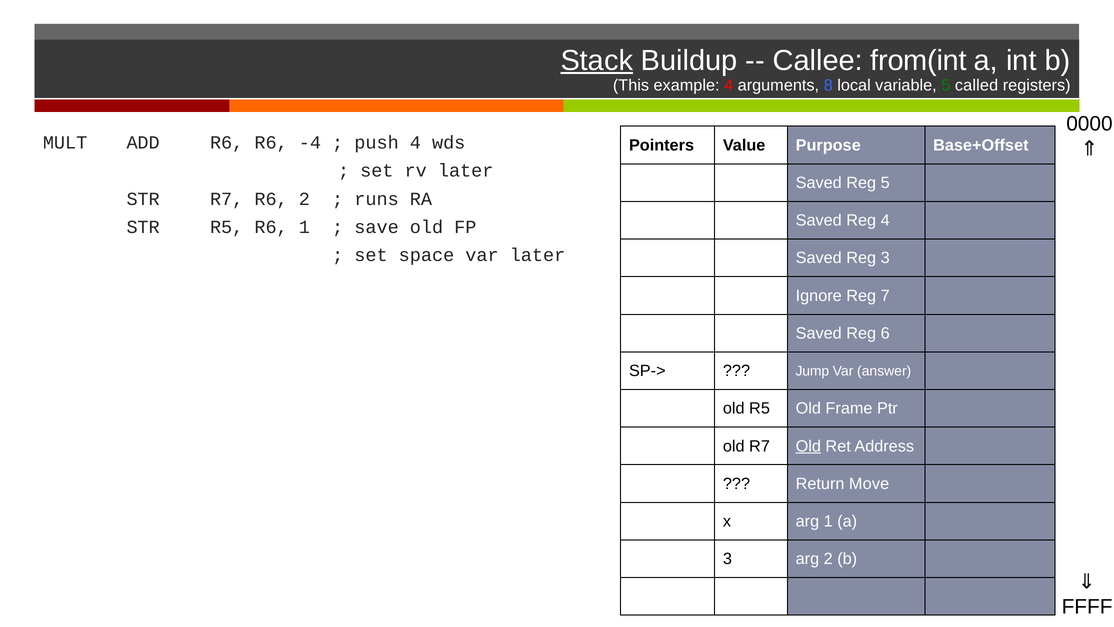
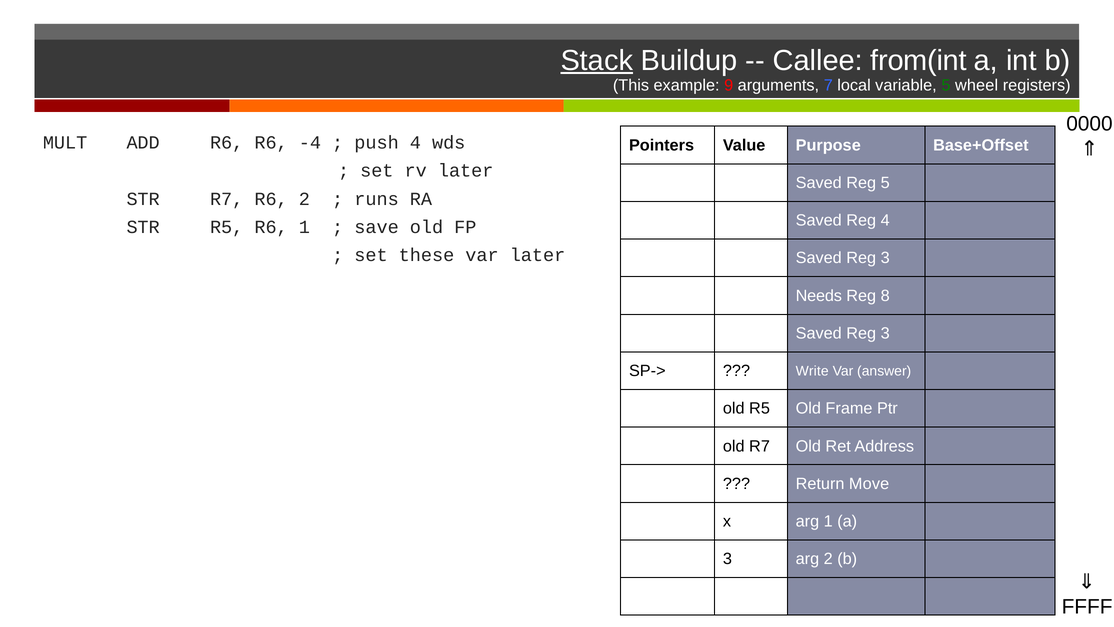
example 4: 4 -> 9 (729, 86)
8: 8 -> 7 (828, 86)
called: called -> wheel (977, 86)
space: space -> these (427, 255)
Ignore: Ignore -> Needs (819, 296)
7: 7 -> 8 (885, 296)
6: 6 -> 3 (885, 333)
Jump: Jump -> Write (812, 371)
Old underline: present -> none (808, 446)
